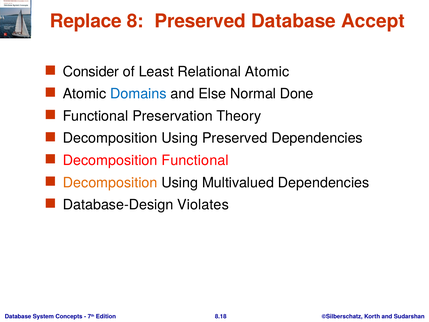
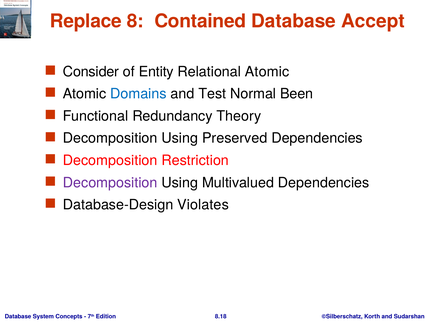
8 Preserved: Preserved -> Contained (200, 21)
Least: Least -> Entity (156, 72)
Else: Else -> Test (212, 94)
Done: Done -> Been (297, 94)
Preservation: Preservation -> Redundancy (172, 116)
Decomposition Functional: Functional -> Restriction (195, 160)
Decomposition colour: orange -> purple (110, 182)
